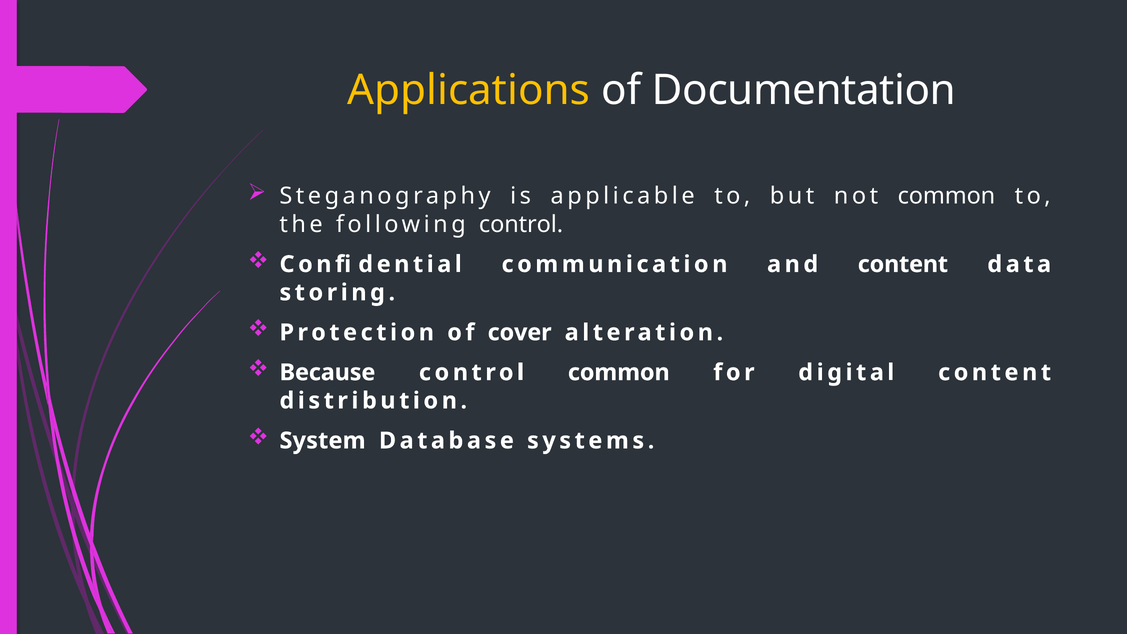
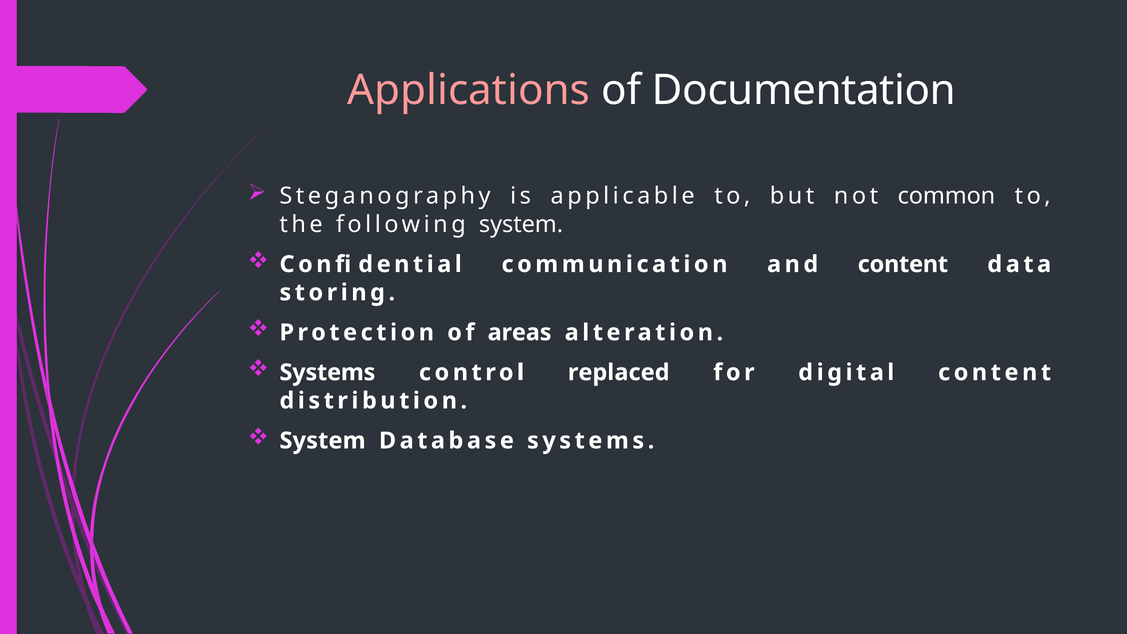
Applications colour: yellow -> pink (469, 90)
following control: control -> system (521, 224)
cover: cover -> areas (520, 332)
Because: Because -> Systems (327, 372)
control common: common -> replaced (619, 372)
